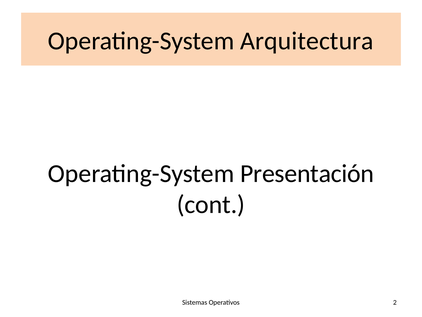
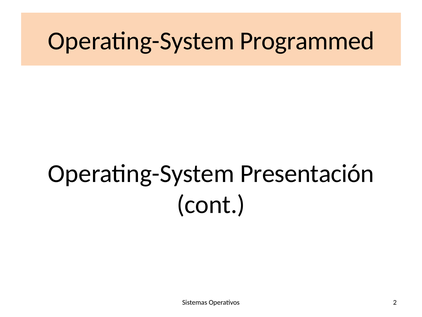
Arquitectura: Arquitectura -> Programmed (307, 41)
